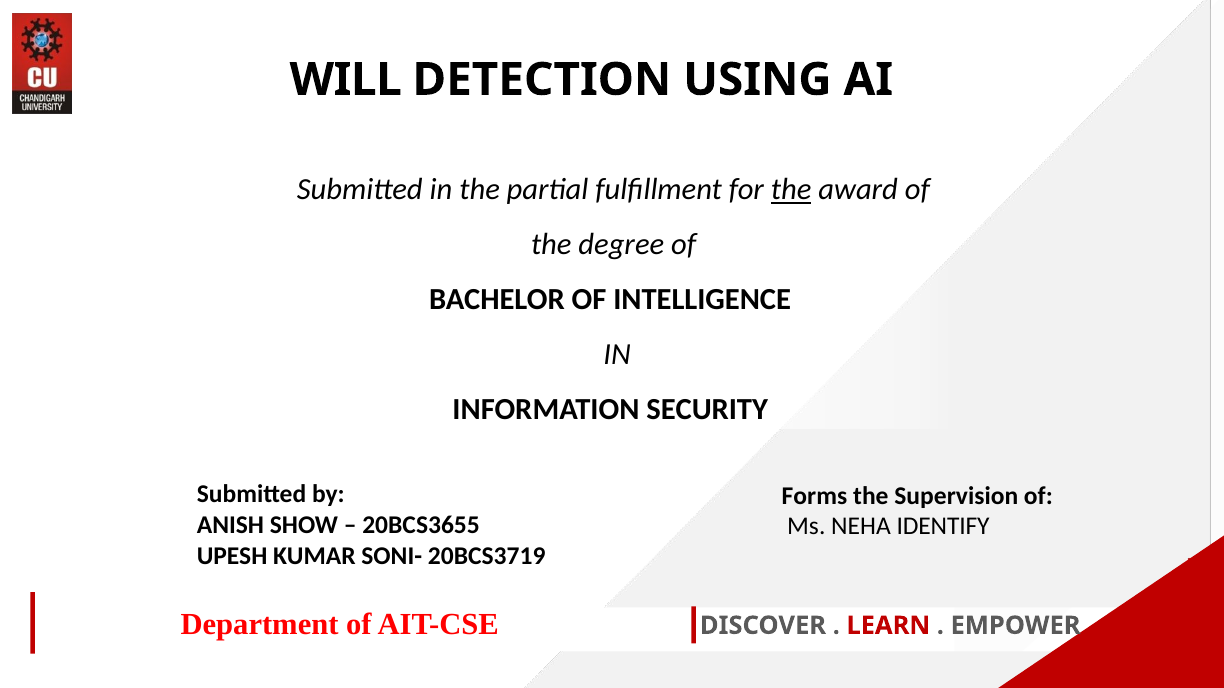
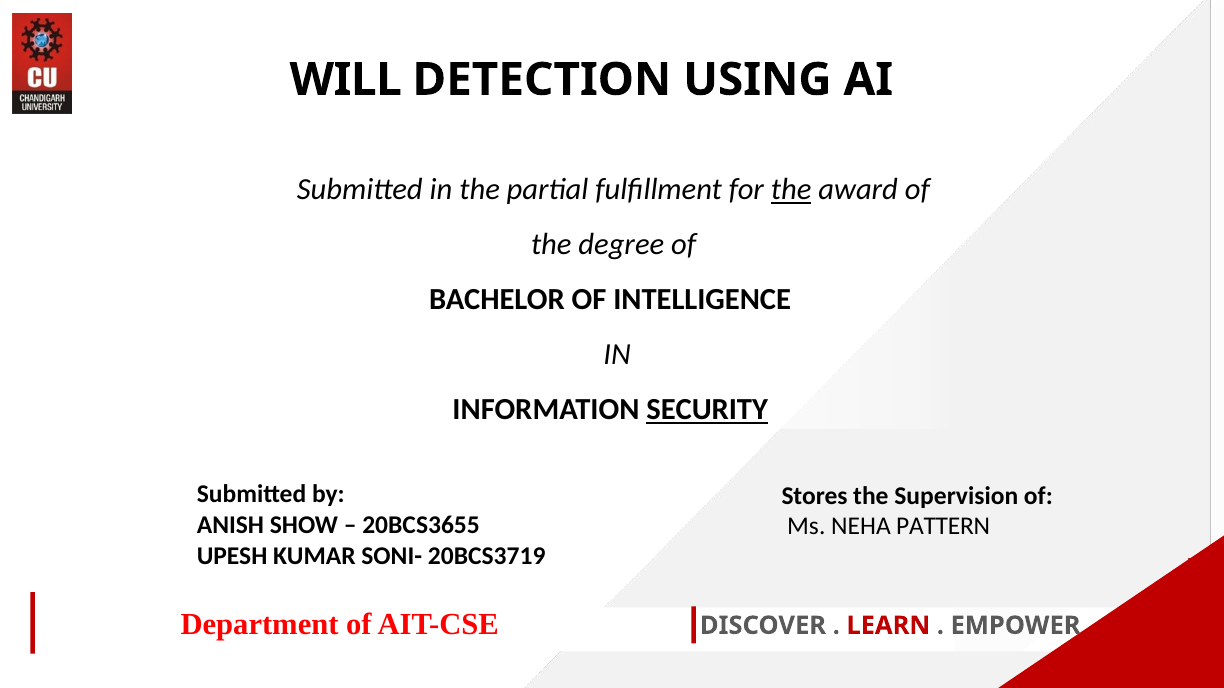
SECURITY underline: none -> present (707, 410)
Forms: Forms -> Stores (815, 496)
IDENTIFY: IDENTIFY -> PATTERN (943, 527)
